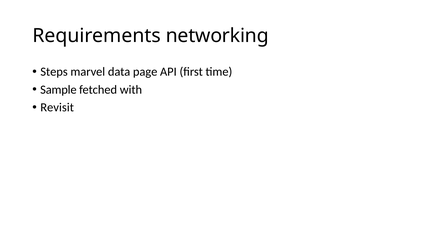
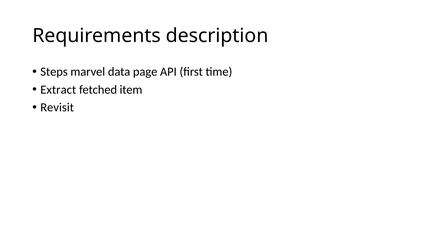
networking: networking -> description (217, 36)
Sample: Sample -> Extract (58, 90)
with: with -> item (131, 90)
